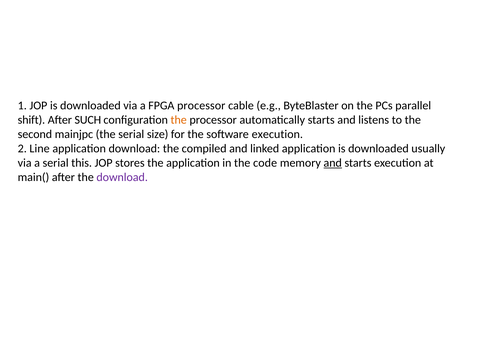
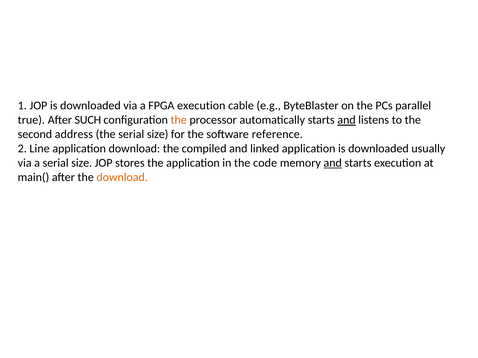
FPGA processor: processor -> execution (201, 106)
shift: shift -> true (31, 120)
and underline: none -> present (346, 120)
mainjpc: mainjpc -> address (74, 135)
software execution: execution -> reference (277, 135)
a serial this: this -> size (82, 163)
download colour: purple -> orange (122, 178)
